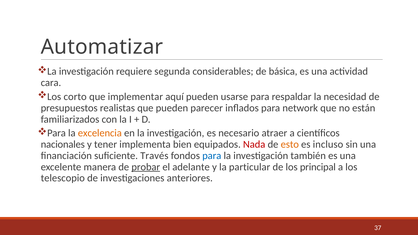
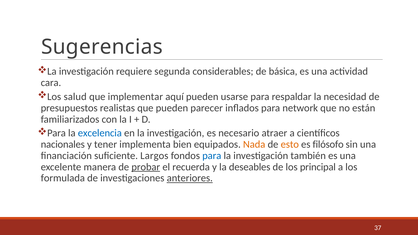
Automatizar: Automatizar -> Sugerencias (102, 47)
corto: corto -> salud (75, 97)
excelencia colour: orange -> blue (100, 133)
Nada colour: red -> orange (254, 144)
incluso: incluso -> filósofo (328, 144)
Través: Través -> Largos (154, 156)
adelante: adelante -> recuerda (191, 167)
particular: particular -> deseables (250, 167)
telescopio: telescopio -> formulada (63, 178)
anteriores underline: none -> present (190, 178)
